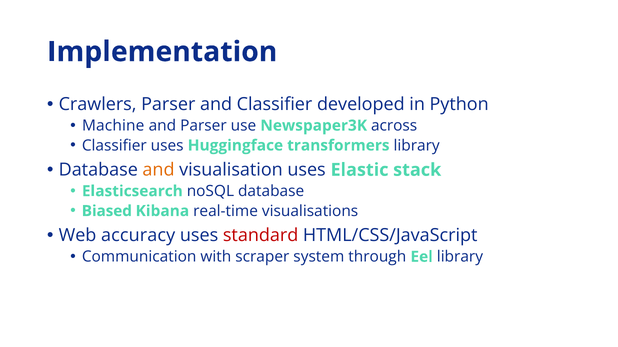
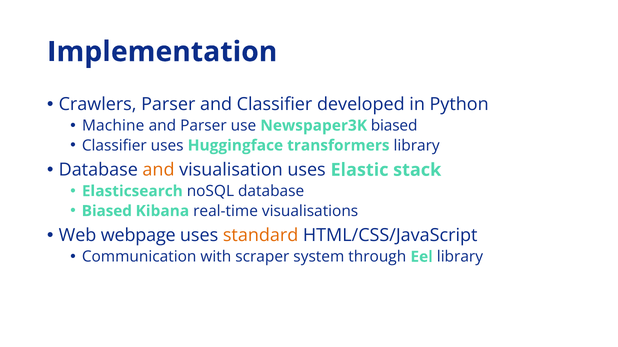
Newspaper3K across: across -> biased (394, 126)
accuracy: accuracy -> webpage (138, 236)
standard colour: red -> orange (261, 236)
